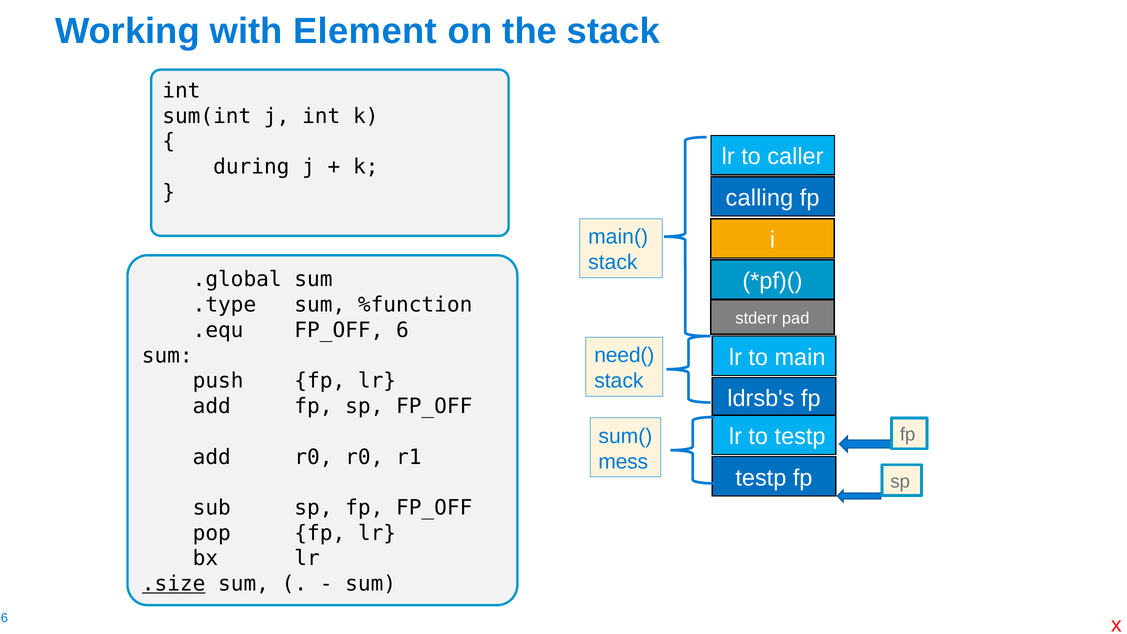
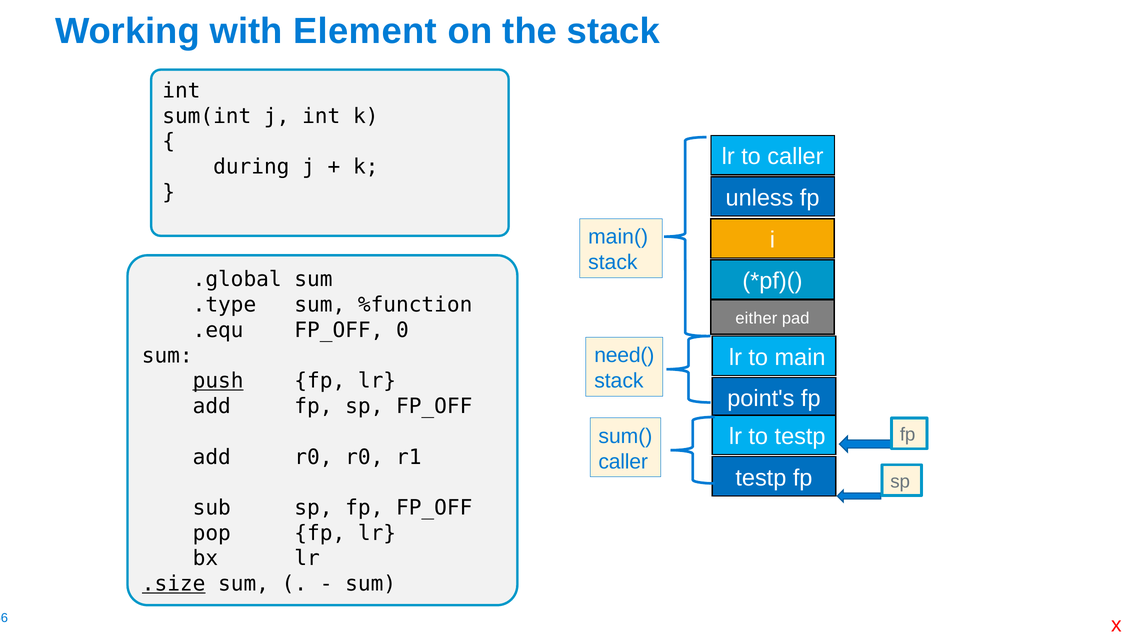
calling: calling -> unless (760, 198)
stderr: stderr -> either (756, 318)
6: 6 -> 0 (402, 330)
push underline: none -> present (218, 381)
ldrsb's: ldrsb's -> point's (761, 399)
mess: mess -> caller (623, 462)
